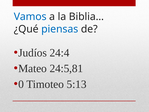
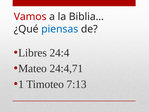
Vamos colour: blue -> red (30, 17)
Judíos: Judíos -> Libres (33, 53)
24:5,81: 24:5,81 -> 24:4,71 (66, 68)
0: 0 -> 1 (21, 84)
5:13: 5:13 -> 7:13 (77, 84)
